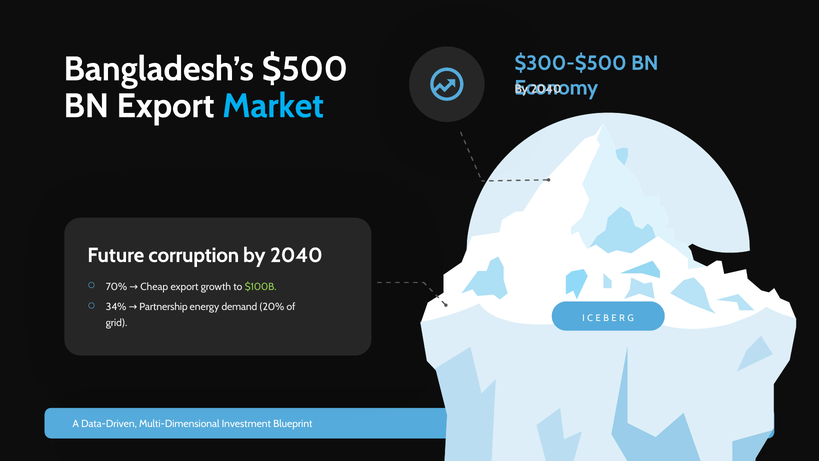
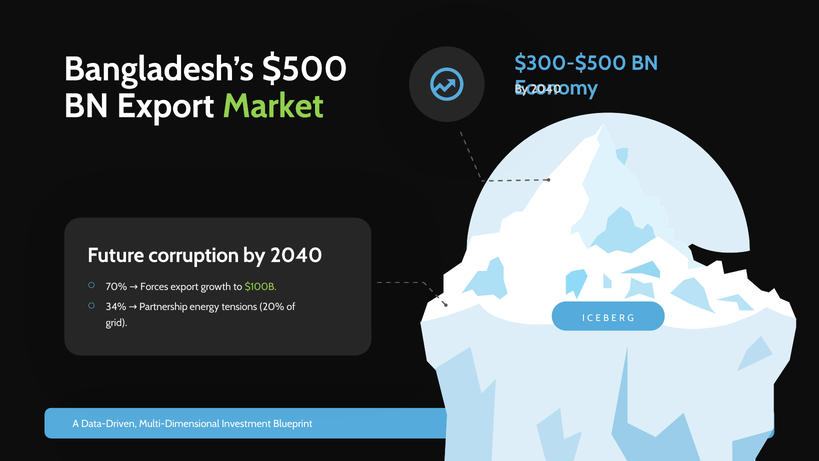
Market colour: light blue -> light green (273, 106)
Cheap: Cheap -> Forces (154, 286)
demand: demand -> tensions (239, 307)
